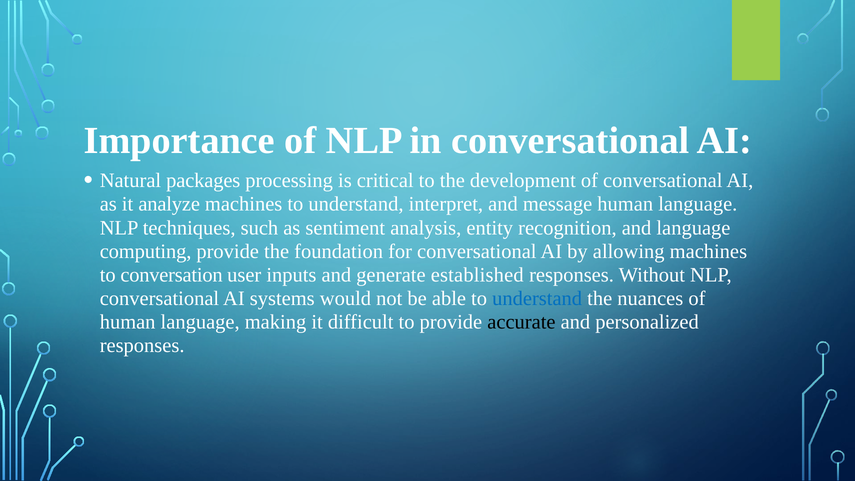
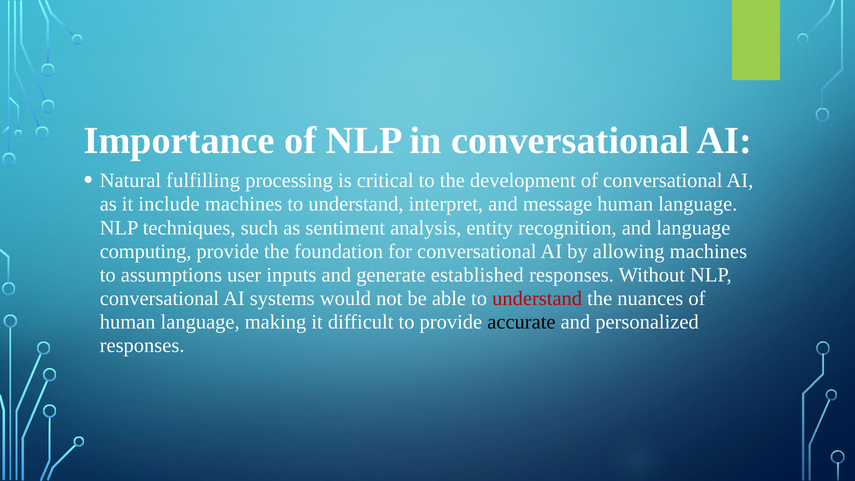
packages: packages -> fulfilling (203, 181)
analyze: analyze -> include (169, 204)
conversation: conversation -> assumptions (171, 275)
understand colour: blue -> red (537, 298)
